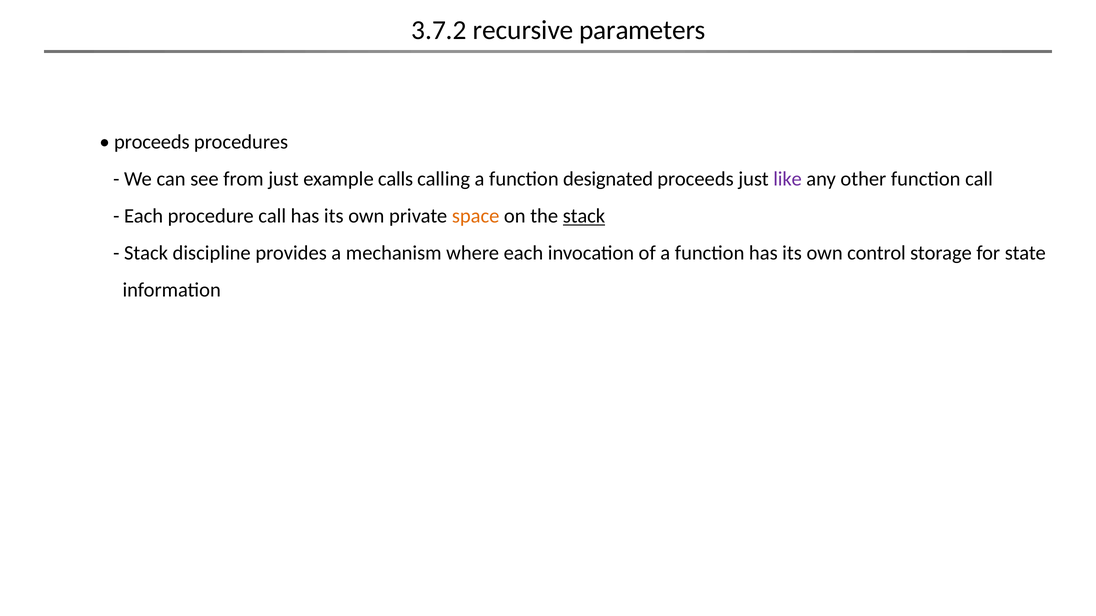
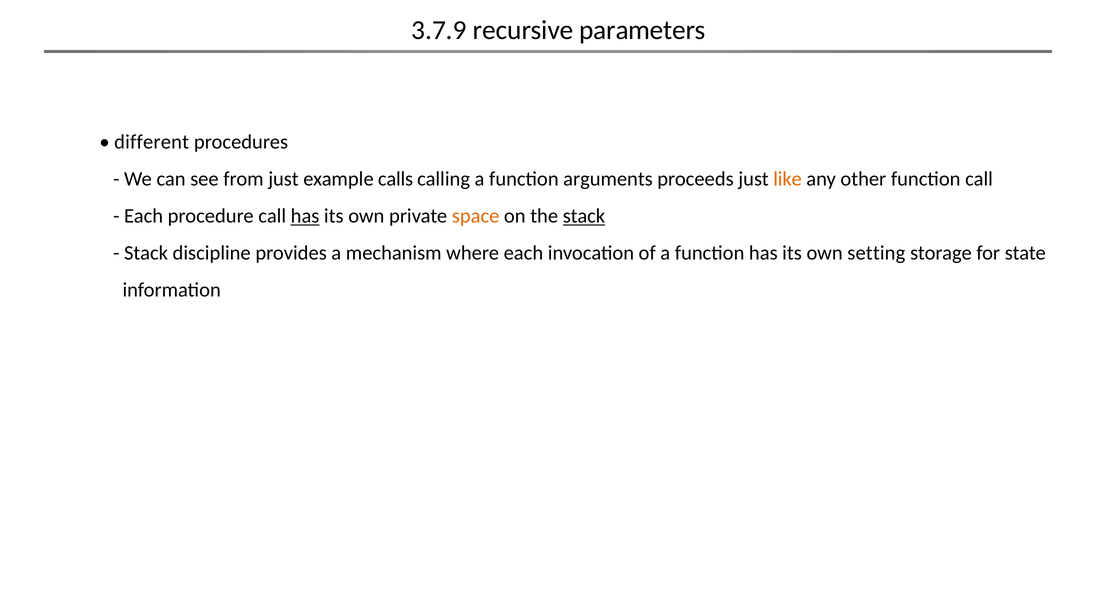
3.7.2: 3.7.2 -> 3.7.9 (439, 30)
proceeds: proceeds -> different (152, 142)
designated: designated -> arguments (608, 179)
like colour: purple -> orange (788, 179)
has underline: none -> present (305, 216)
control: control -> setting (876, 253)
